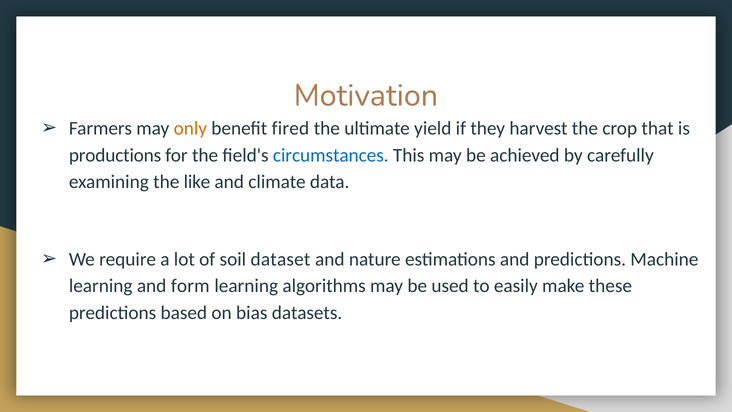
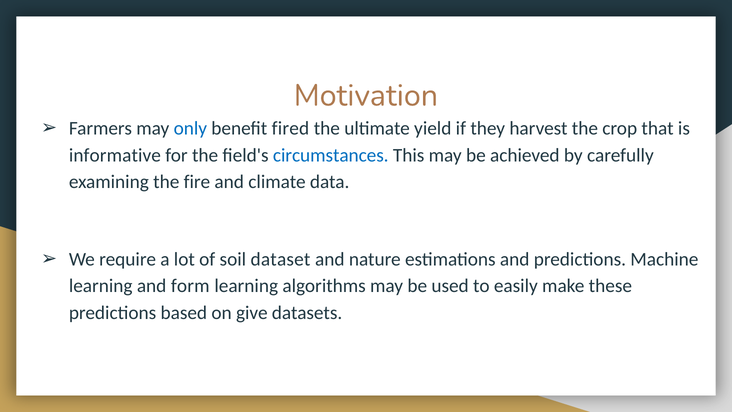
only colour: orange -> blue (190, 129)
productions: productions -> informative (115, 155)
like: like -> fire (197, 182)
bias: bias -> give (252, 312)
